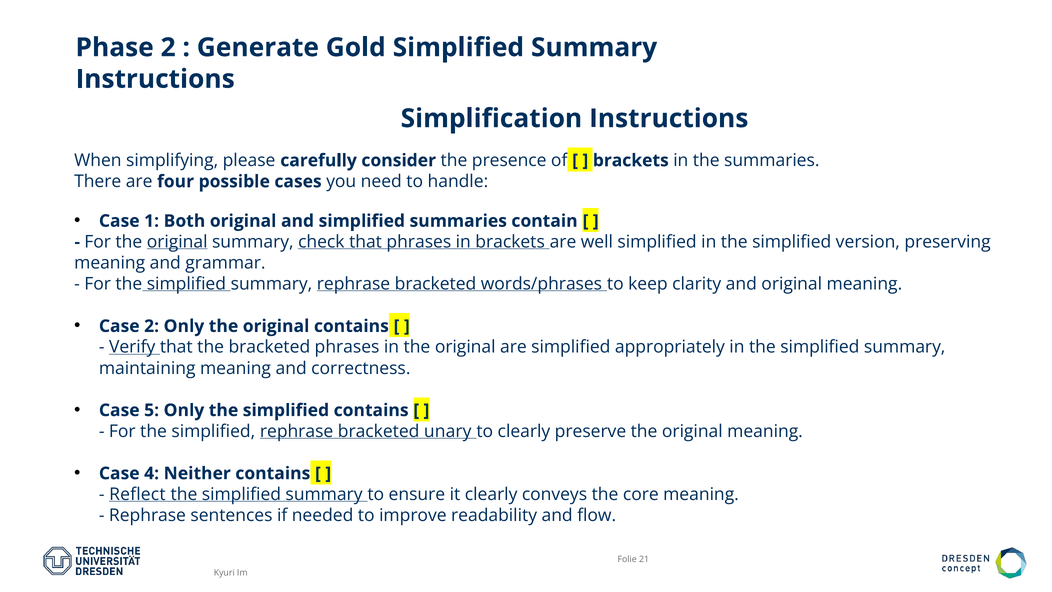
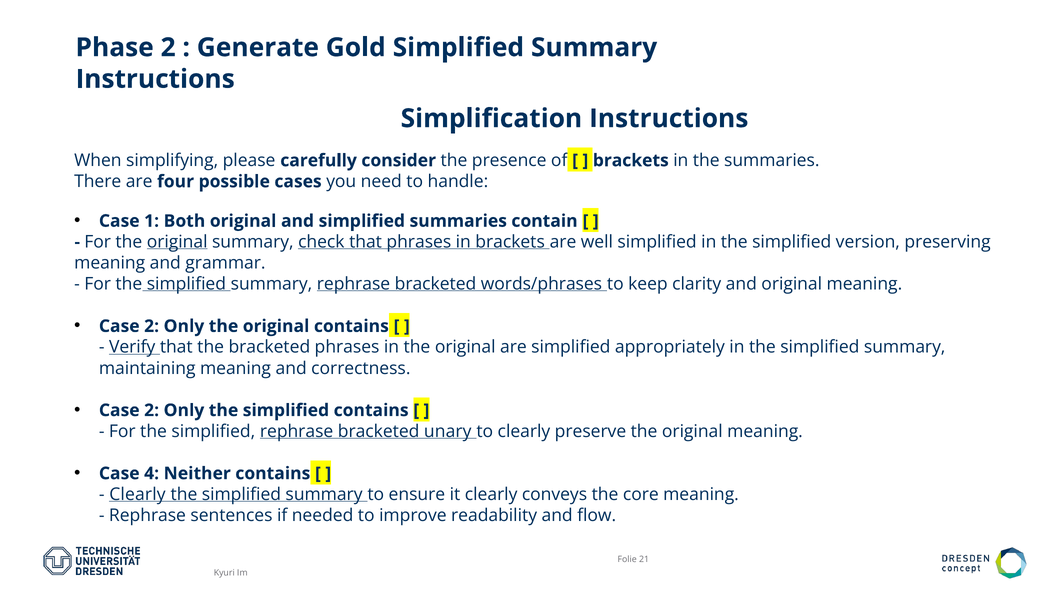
5: 5 -> 2 (152, 410)
Reflect: Reflect -> Clearly (137, 494)
